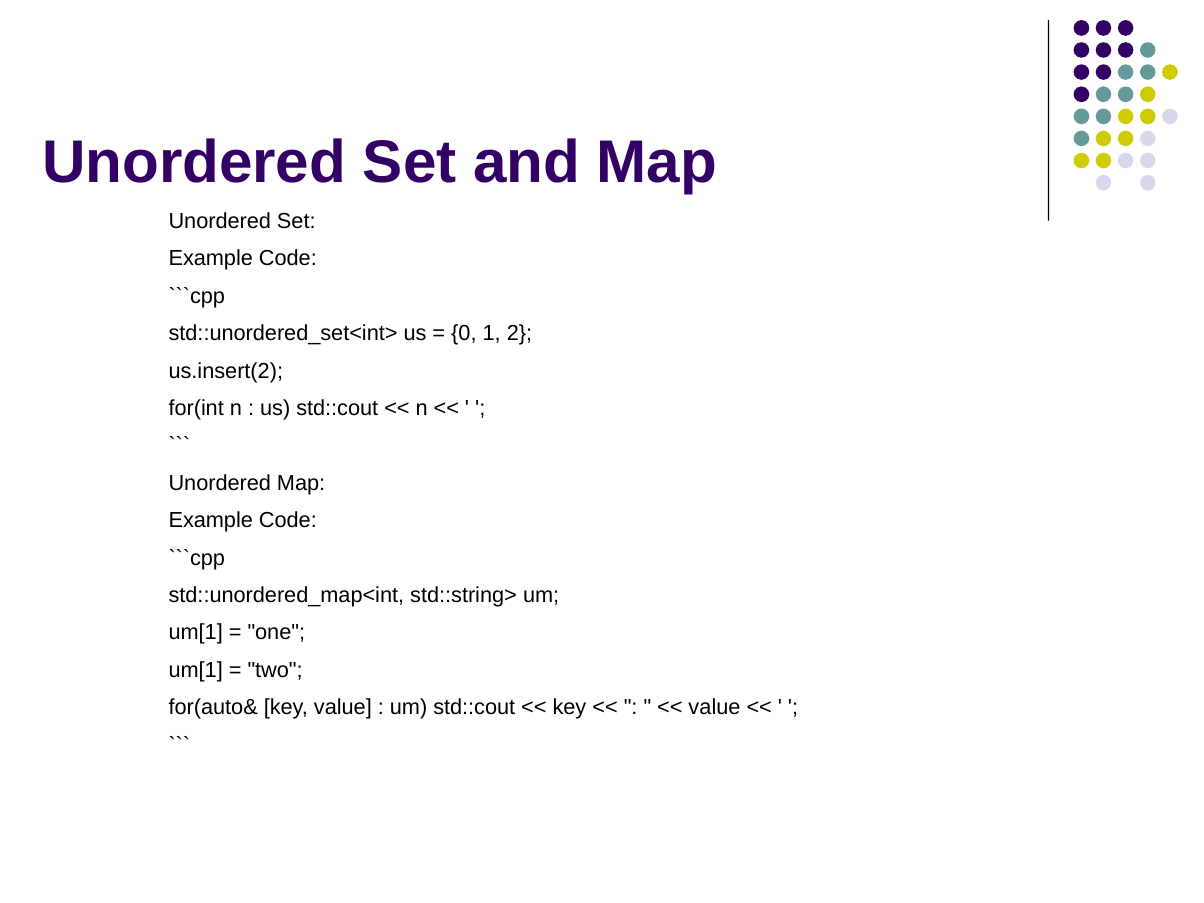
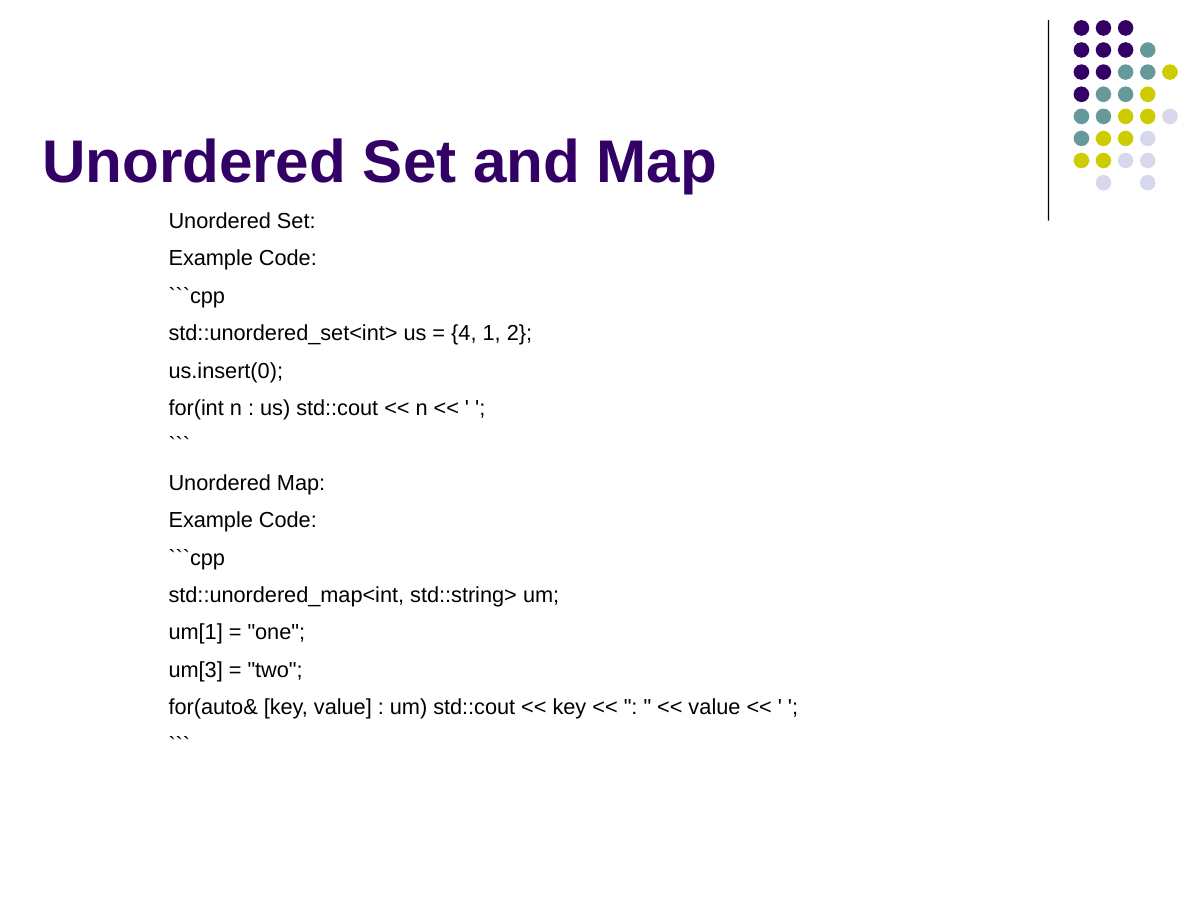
0: 0 -> 4 (464, 333)
us.insert(2: us.insert(2 -> us.insert(0 (226, 371)
um[1: um[1 -> um[3 (196, 670)
